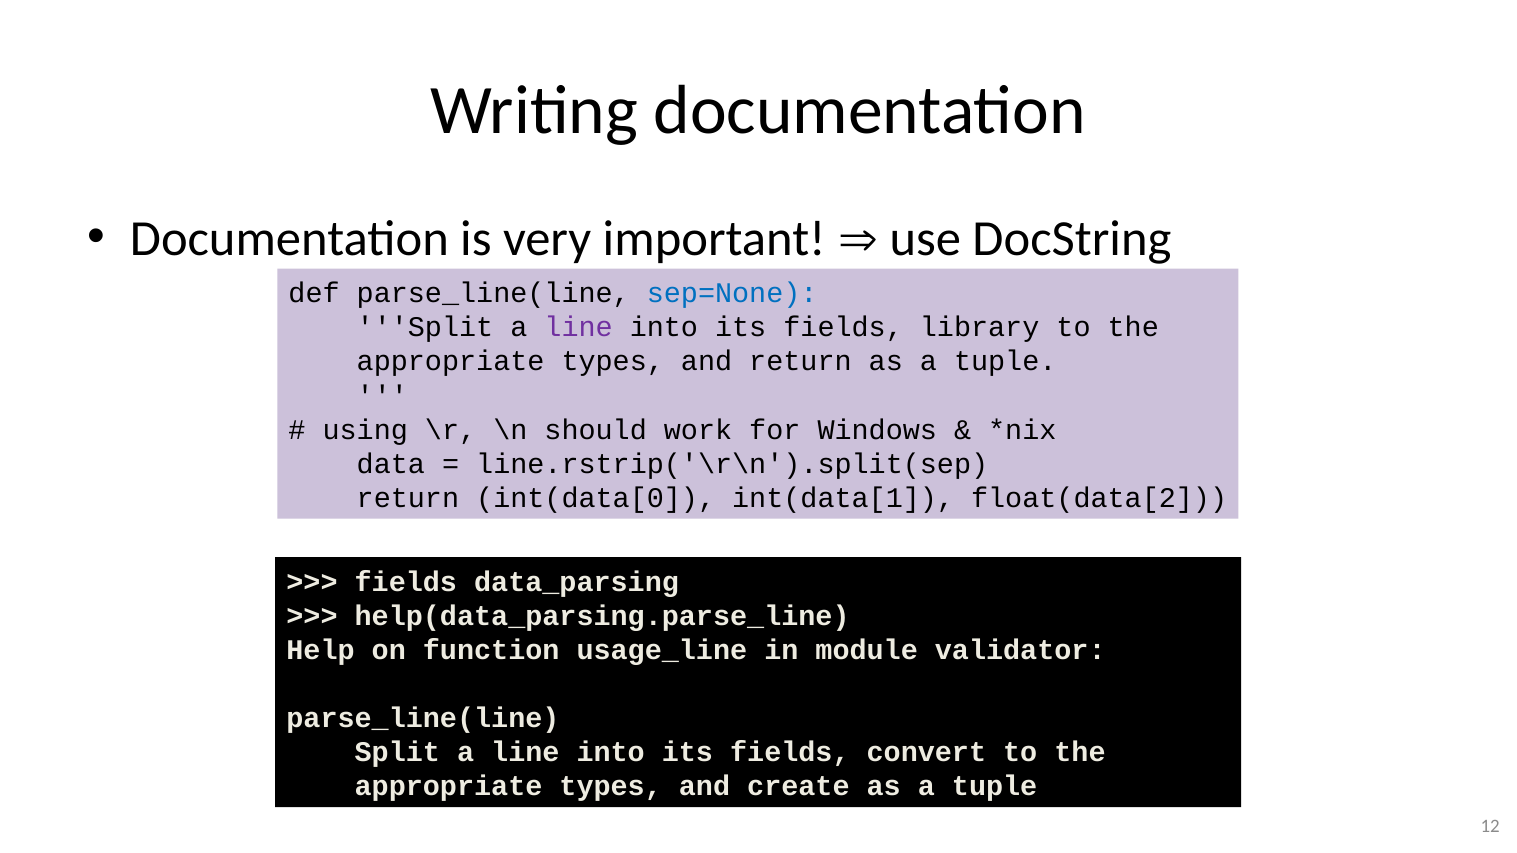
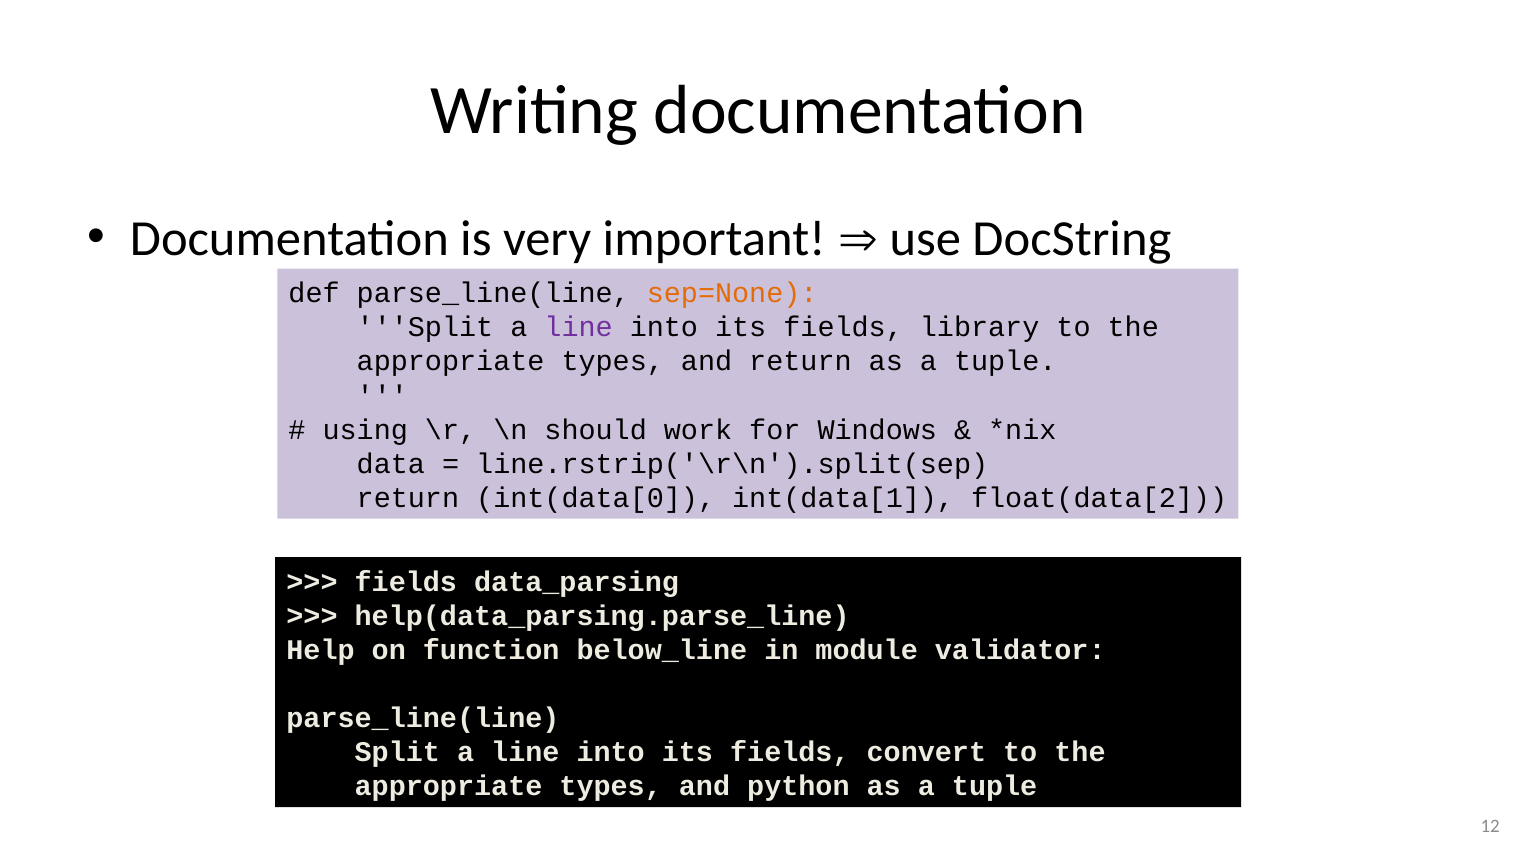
sep=None colour: blue -> orange (732, 293)
usage_line: usage_line -> below_line (662, 650)
create: create -> python (798, 787)
